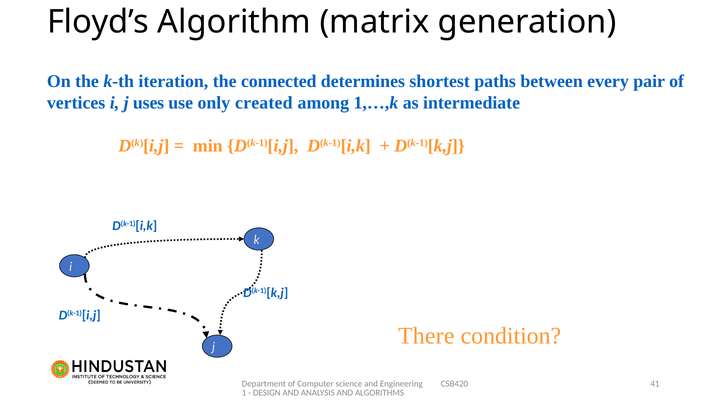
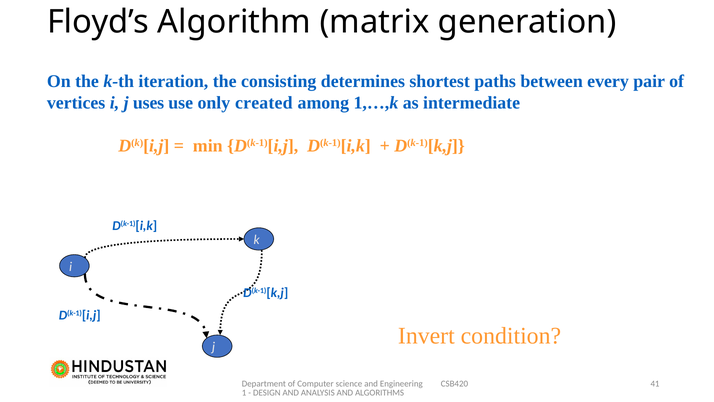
connected: connected -> consisting (279, 82)
There: There -> Invert (426, 335)
